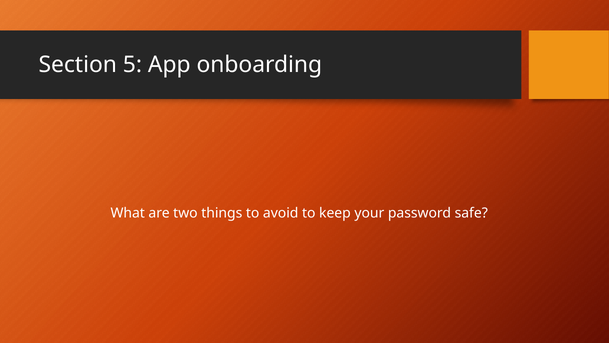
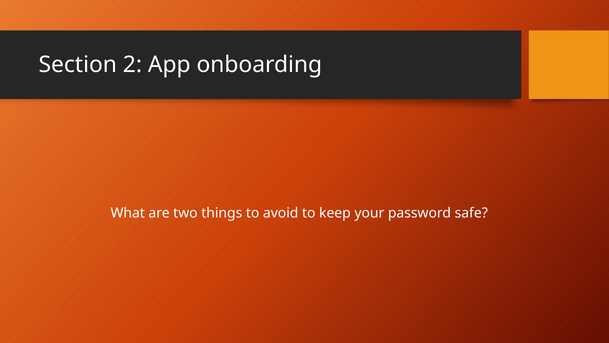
5: 5 -> 2 (132, 64)
